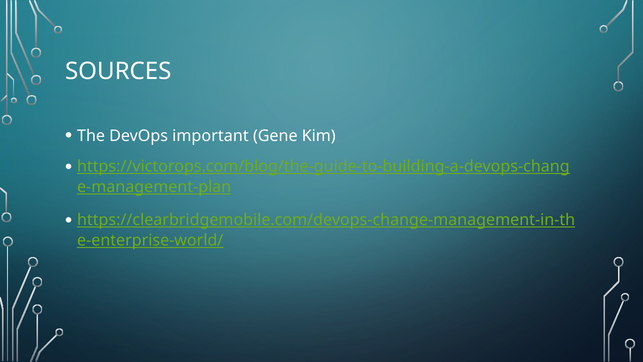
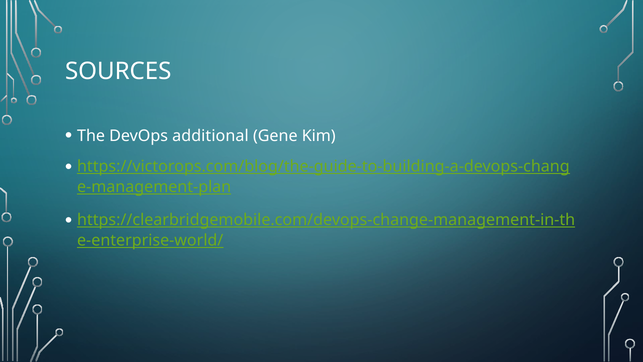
important: important -> additional (210, 136)
